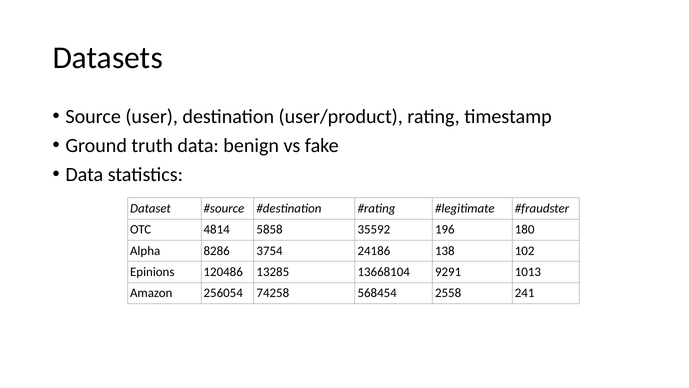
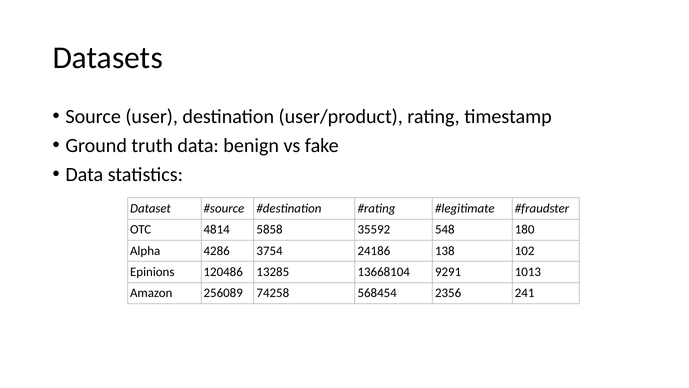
196: 196 -> 548 (445, 229)
8286: 8286 -> 4286 (217, 251)
256054: 256054 -> 256089 (223, 293)
2558: 2558 -> 2356 (448, 293)
